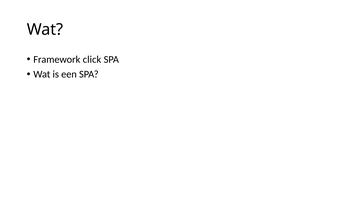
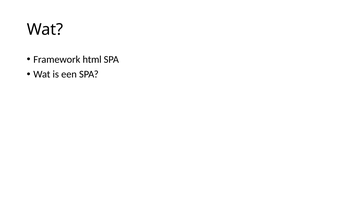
click: click -> html (92, 59)
